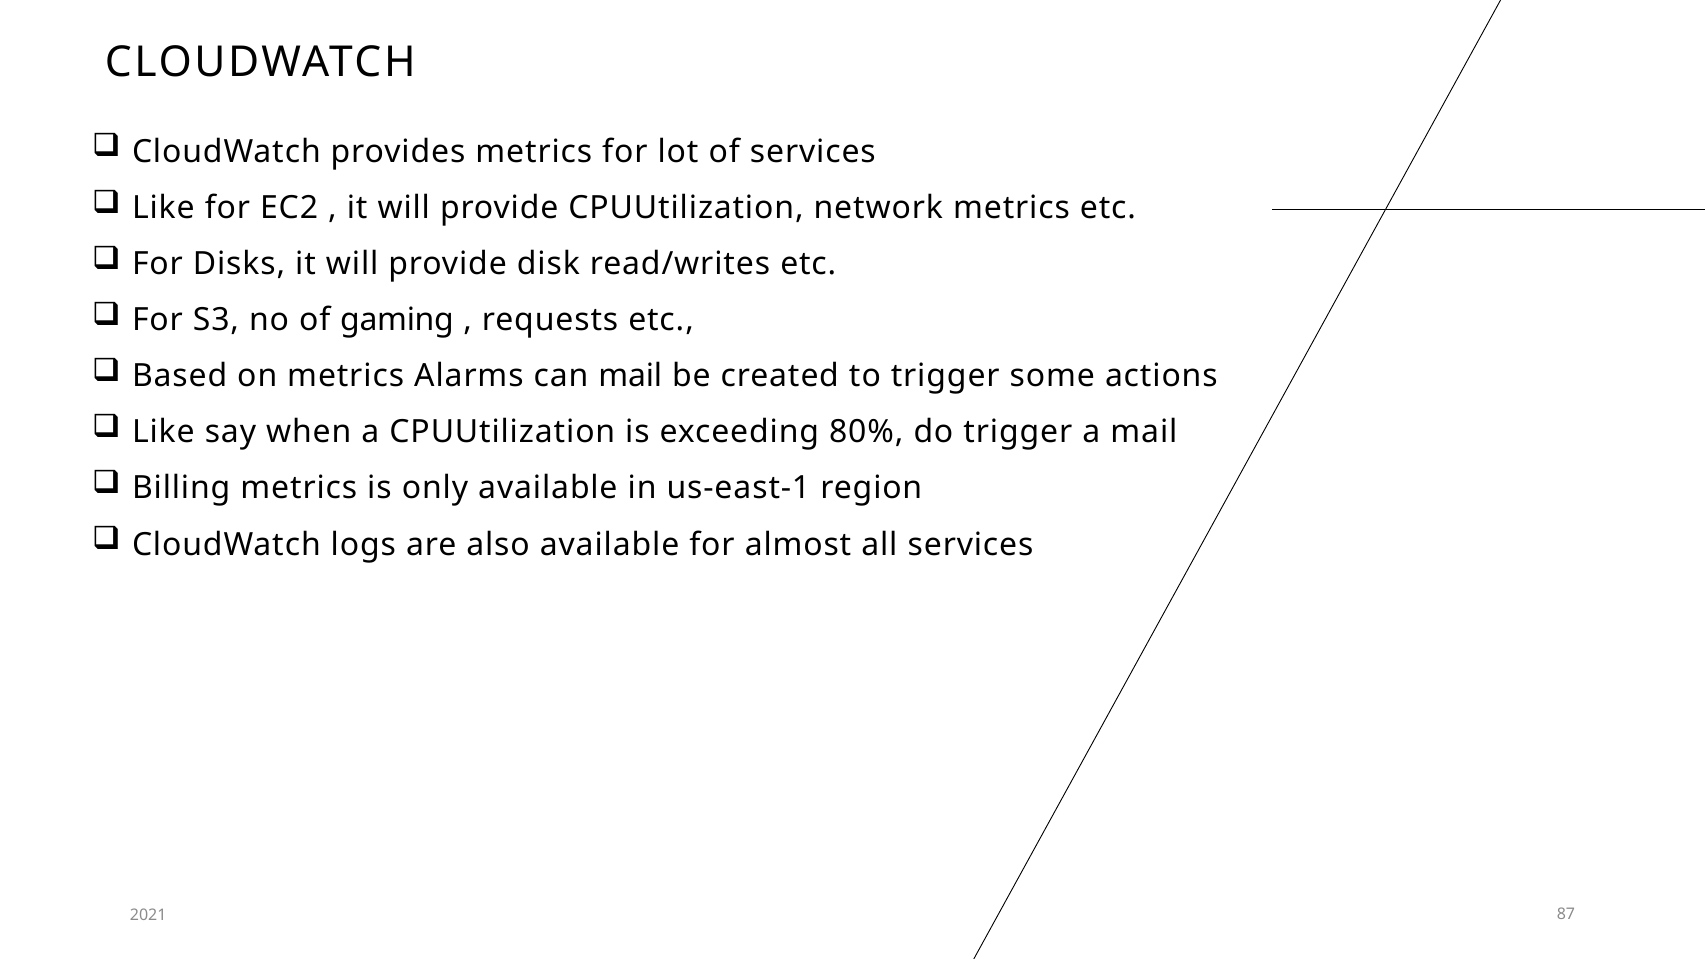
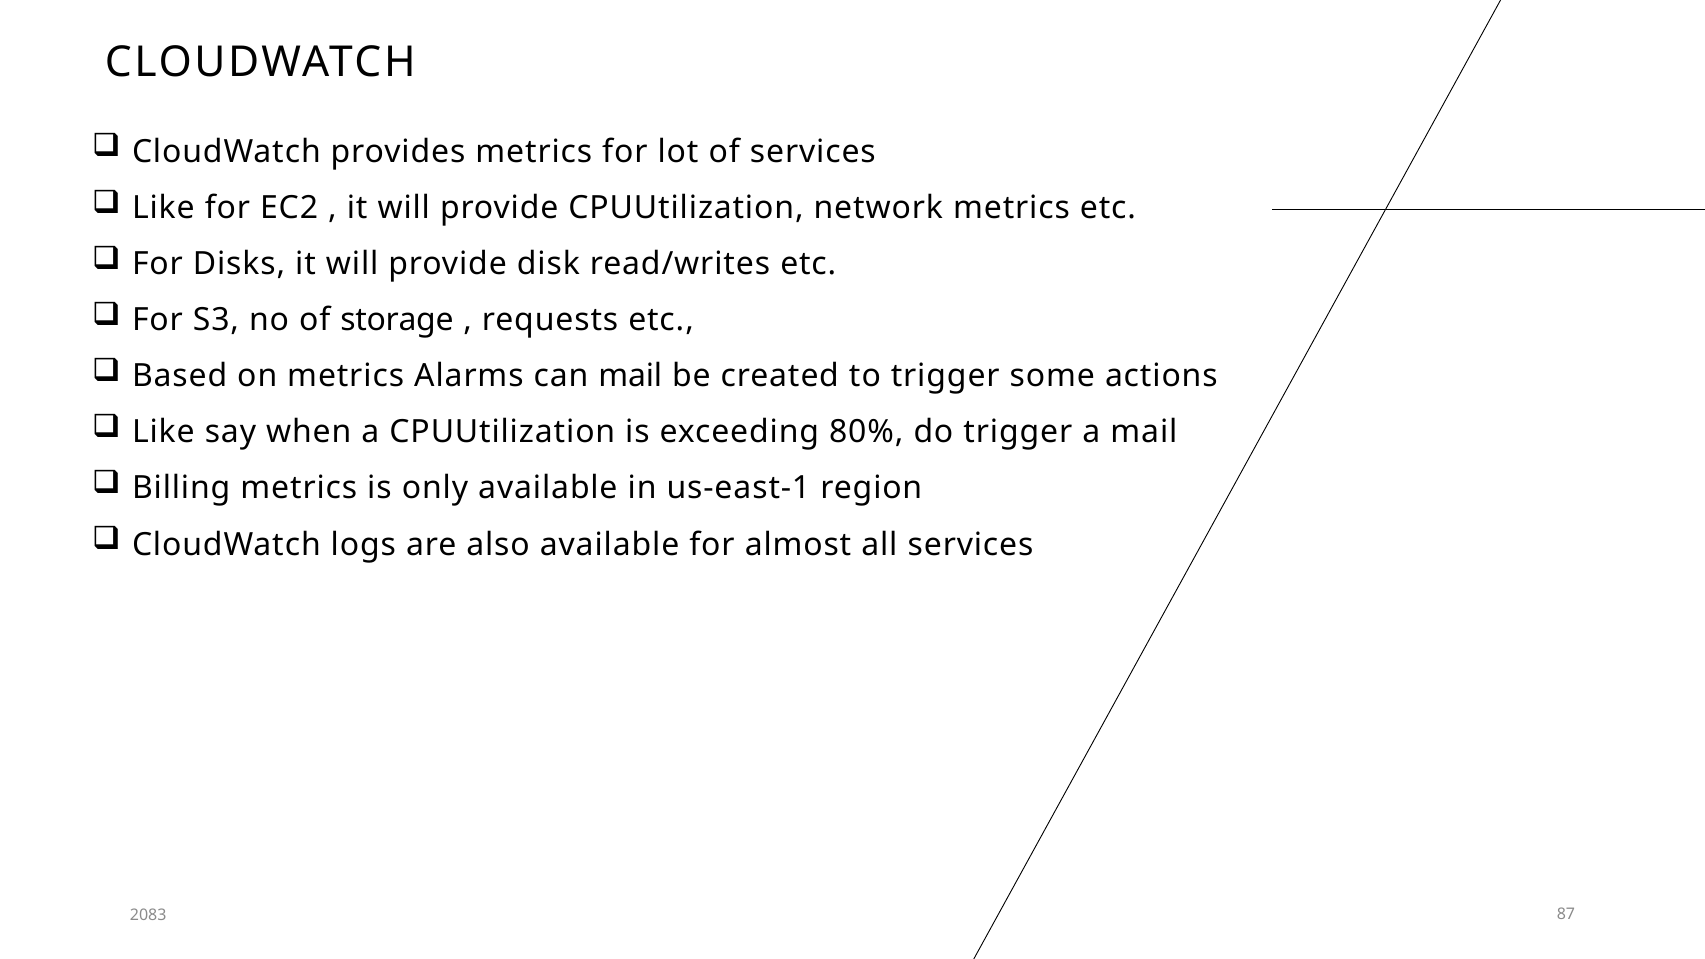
gaming: gaming -> storage (397, 320)
2021: 2021 -> 2083 (148, 916)
